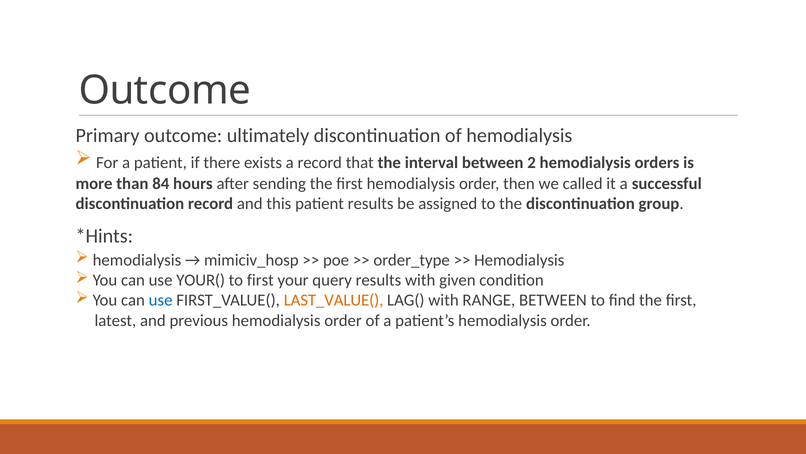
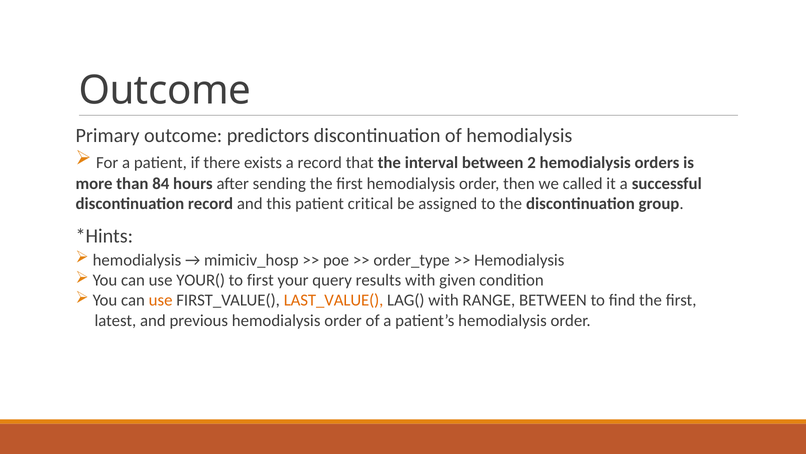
ultimately: ultimately -> predictors (268, 136)
patient results: results -> critical (371, 204)
use colour: blue -> orange (161, 300)
